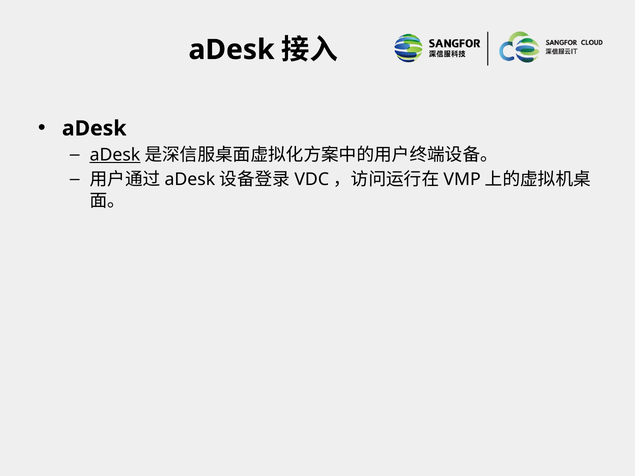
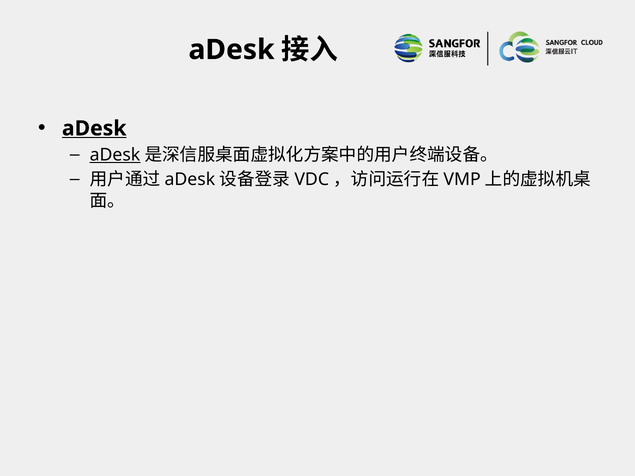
aDesk underline: none -> present (94, 128)
